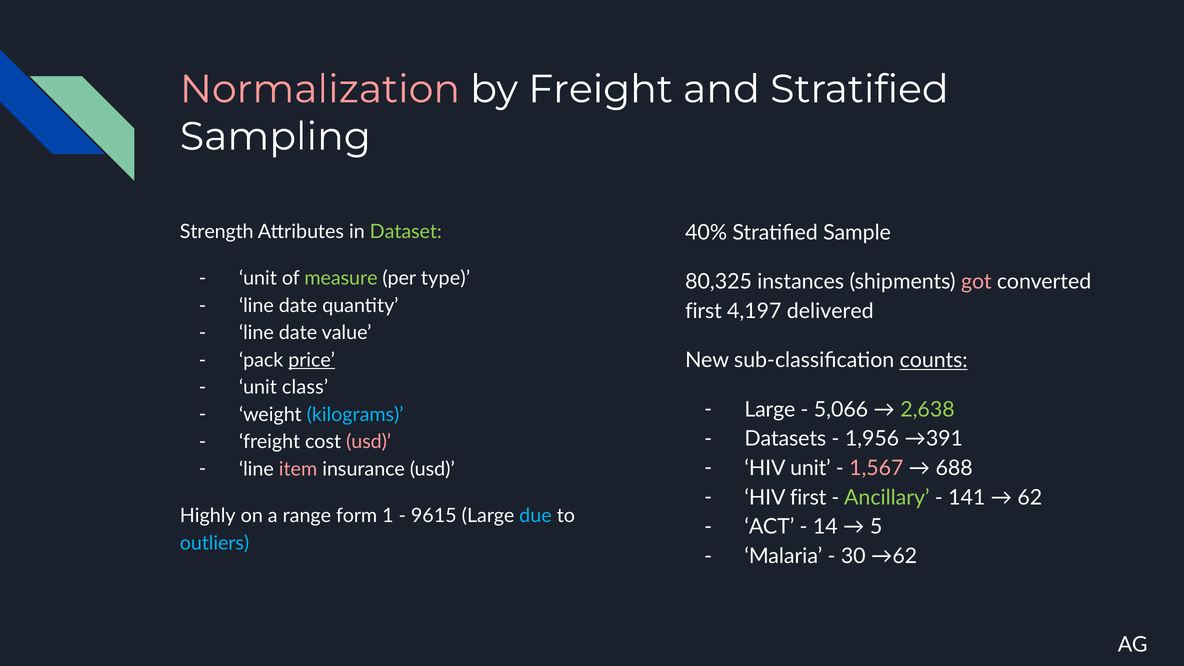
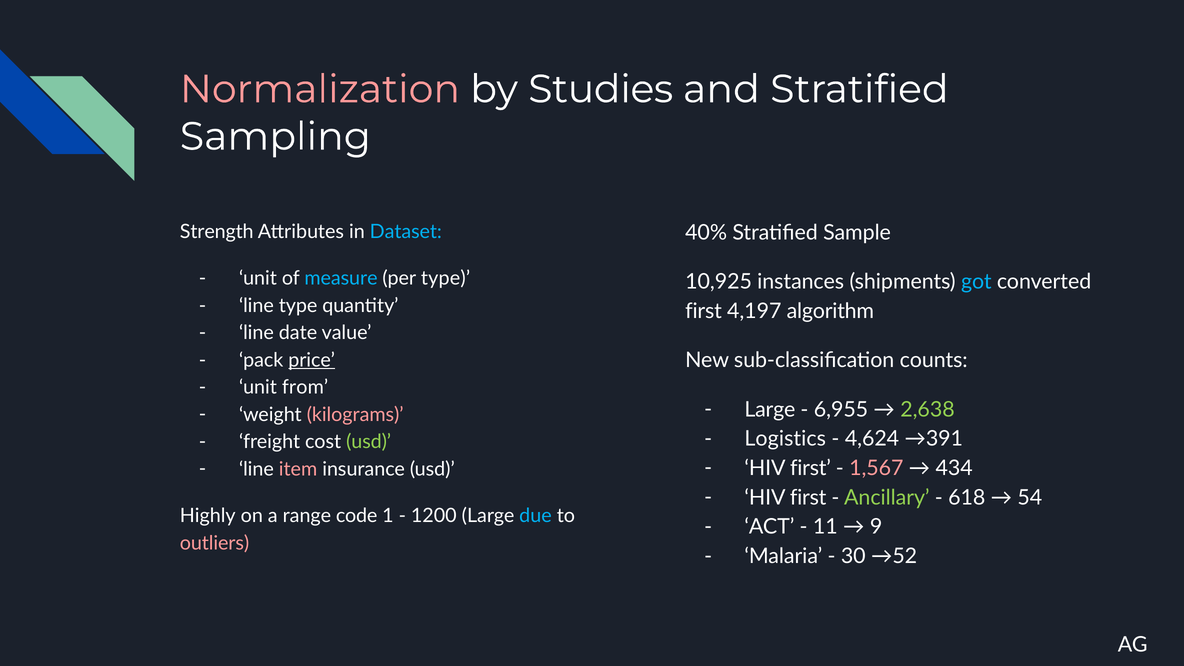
by Freight: Freight -> Studies (601, 89)
Dataset colour: light green -> light blue (406, 232)
measure colour: light green -> light blue (341, 278)
80,325: 80,325 -> 10,925 (719, 282)
got colour: pink -> light blue (976, 282)
date: date -> type (298, 306)
delivered: delivered -> algorithm (830, 311)
counts underline: present -> none (934, 360)
class: class -> from (305, 387)
5,066: 5,066 -> 6,955 (841, 409)
kilograms colour: light blue -> pink (355, 415)
Datasets: Datasets -> Logistics (785, 439)
1,956: 1,956 -> 4,624 (872, 439)
usd colour: pink -> light green (369, 442)
unit: unit -> first (810, 468)
688: 688 -> 434 (954, 468)
141: 141 -> 618 (967, 498)
62: 62 -> 54 (1030, 498)
form: form -> code (357, 516)
9615: 9615 -> 1200 (434, 516)
14: 14 -> 11 (825, 527)
5: 5 -> 9 (876, 527)
outliers colour: light blue -> pink (215, 543)
→62: →62 -> →52 (894, 556)
